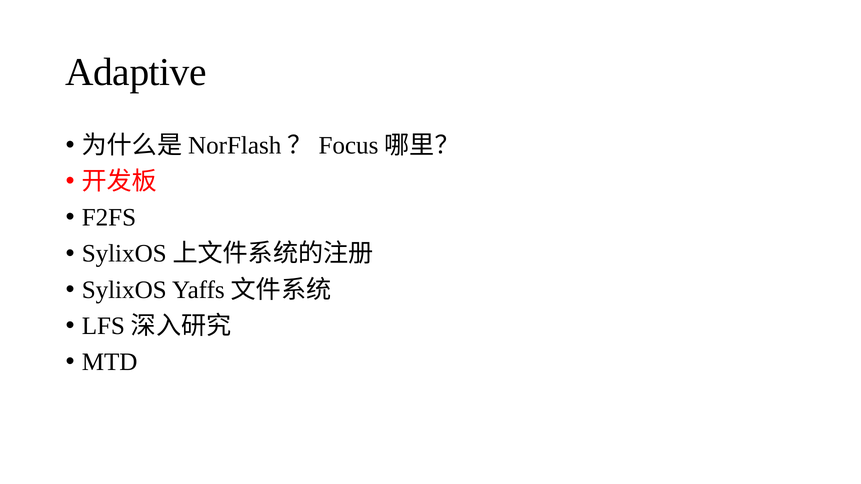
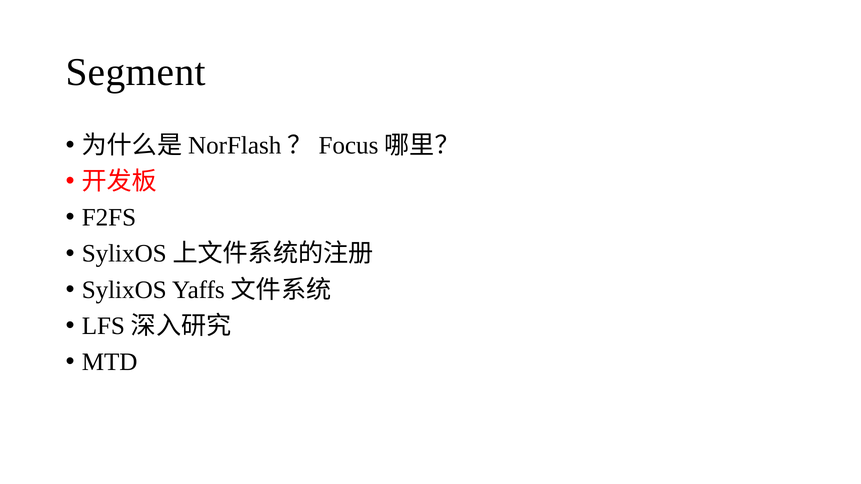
Adaptive: Adaptive -> Segment (136, 72)
